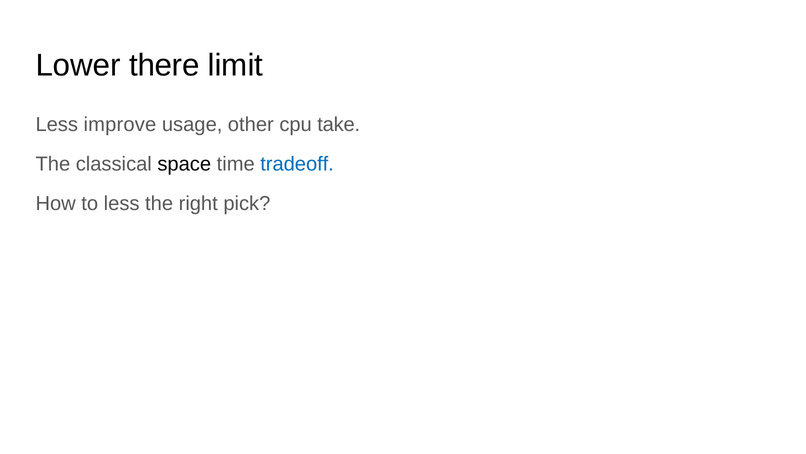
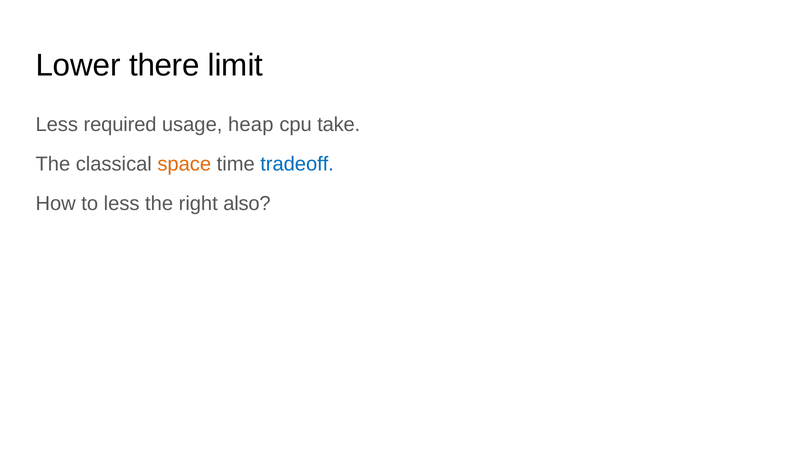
improve: improve -> required (120, 125)
other: other -> heap (251, 125)
space colour: black -> orange (184, 164)
pick: pick -> also (247, 203)
